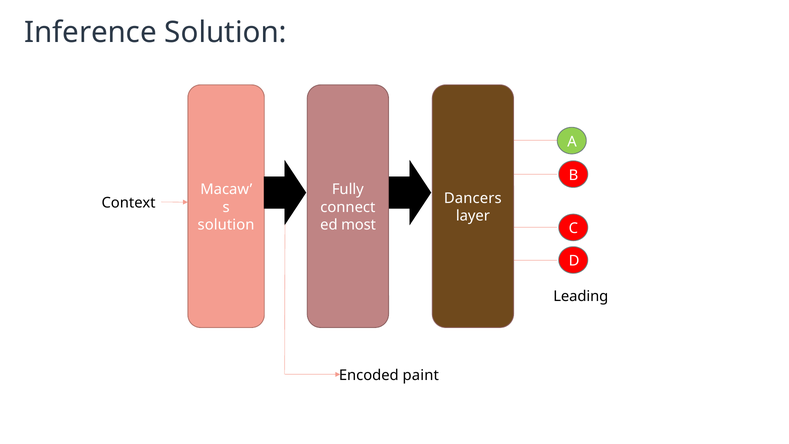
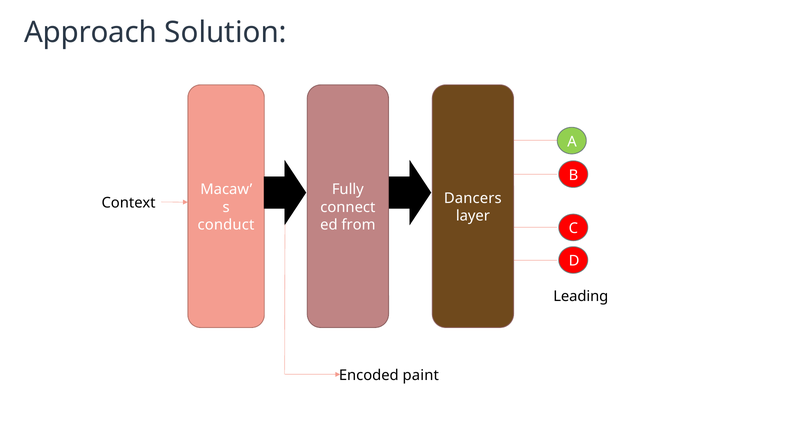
Inference: Inference -> Approach (91, 33)
solution: solution -> conduct (226, 225)
most: most -> from (358, 225)
